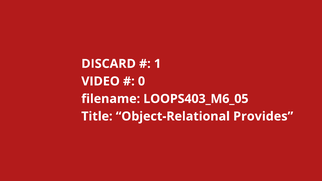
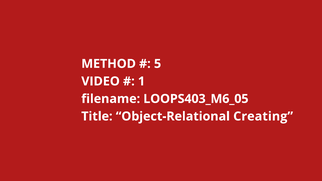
DISCARD: DISCARD -> METHOD (109, 64)
1: 1 -> 5 (158, 64)
0: 0 -> 1 (141, 81)
Provides: Provides -> Creating (263, 116)
